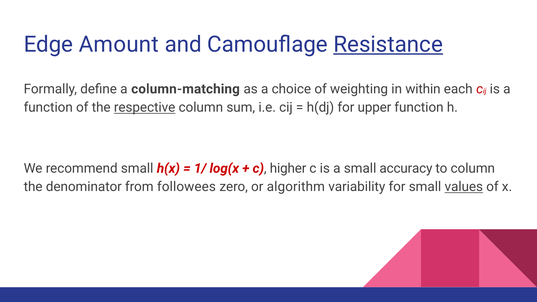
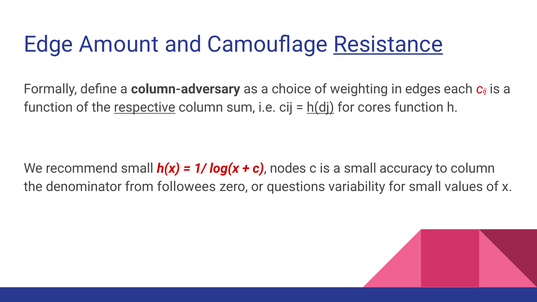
column-matching: column-matching -> column-adversary (186, 89)
within: within -> edges (423, 89)
h(dj underline: none -> present (320, 108)
upper: upper -> cores (374, 108)
higher: higher -> nodes (288, 168)
algorithm: algorithm -> questions (296, 187)
values underline: present -> none (464, 187)
